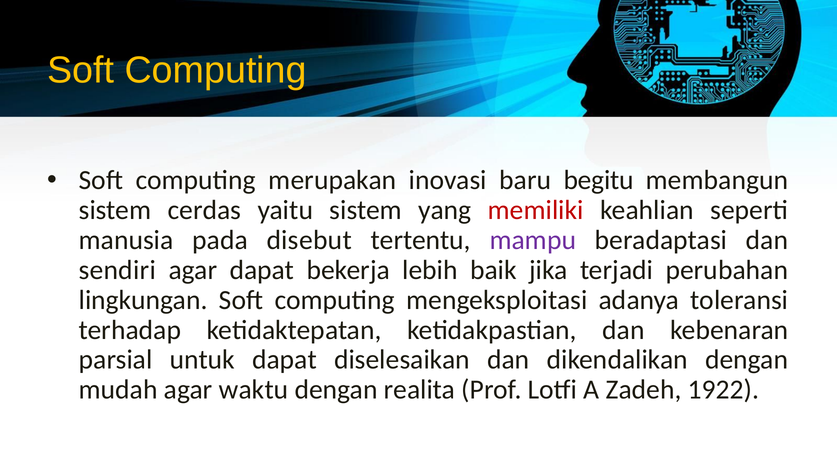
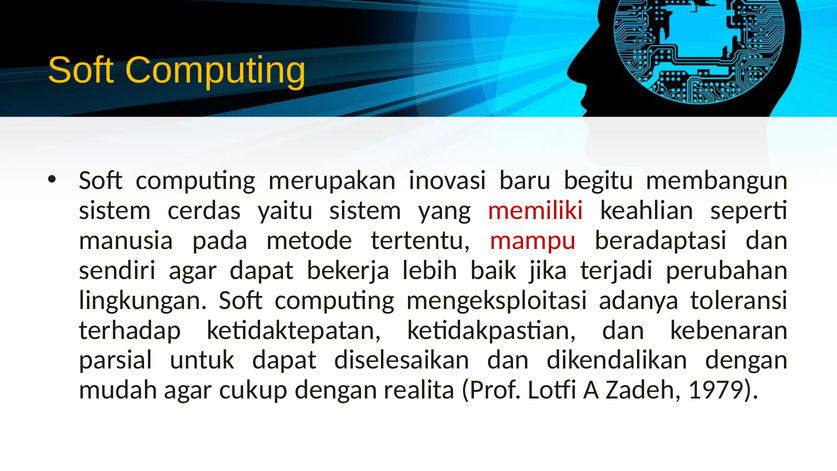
disebut: disebut -> metode (309, 240)
mampu colour: purple -> red (533, 240)
waktu: waktu -> cukup (253, 390)
1922: 1922 -> 1979 (723, 390)
